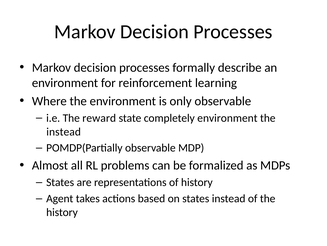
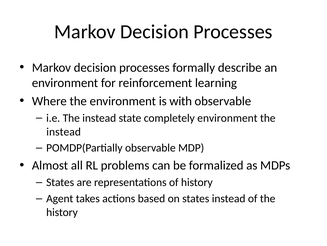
only: only -> with (181, 101)
i.e The reward: reward -> instead (99, 118)
